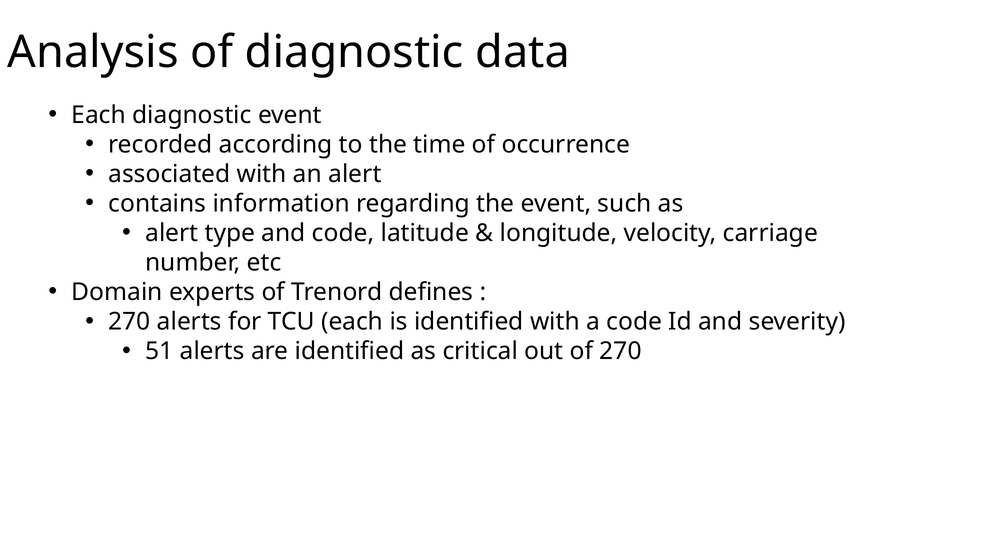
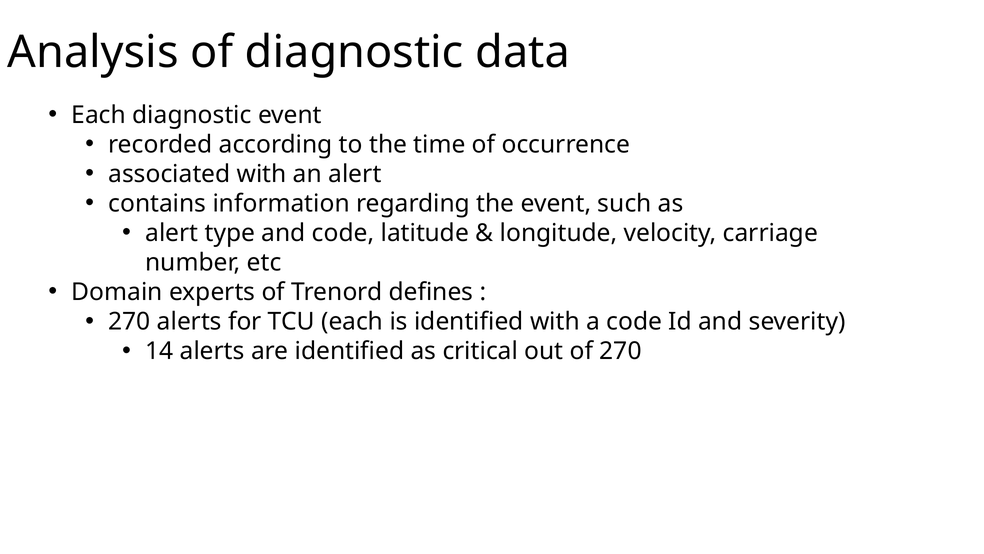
51: 51 -> 14 (159, 351)
